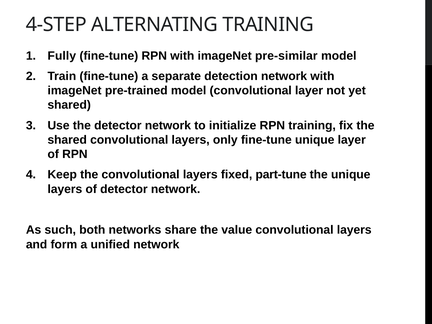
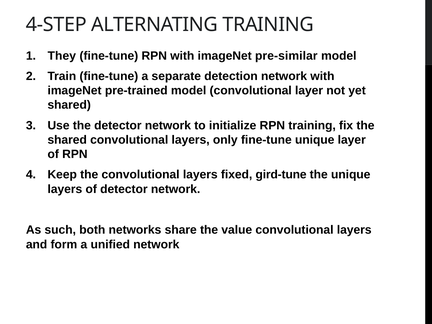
Fully: Fully -> They (62, 56)
part-tune: part-tune -> gird-tune (281, 175)
